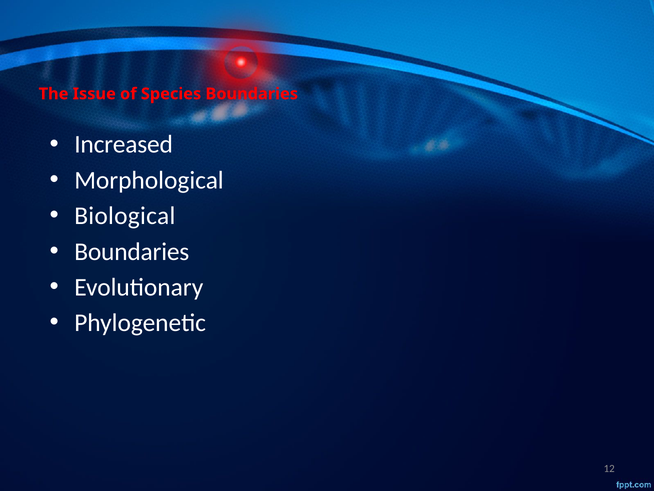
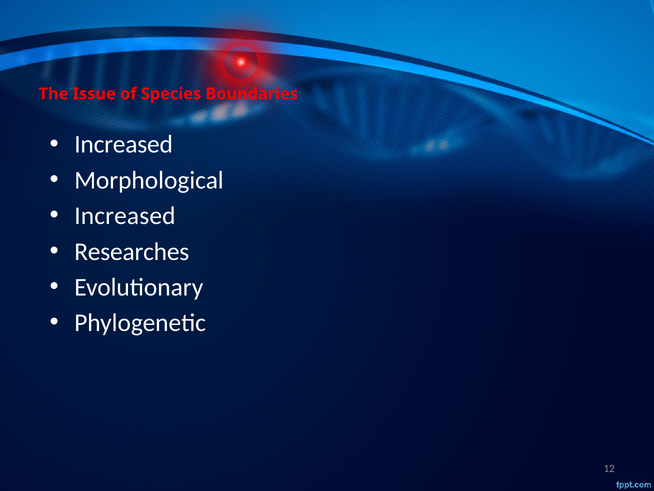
Biological: Biological -> Increased (125, 216)
Boundaries: Boundaries -> Researches (132, 251)
